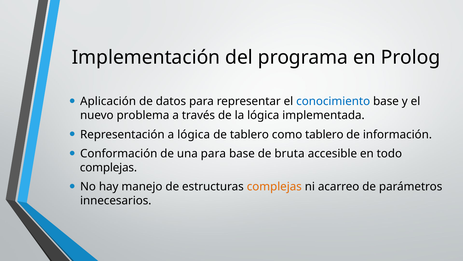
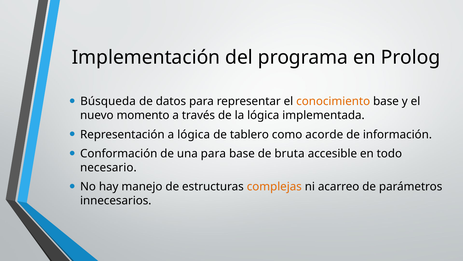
Aplicación: Aplicación -> Búsqueda (108, 101)
conocimiento colour: blue -> orange (333, 101)
problema: problema -> momento (143, 115)
como tablero: tablero -> acorde (324, 134)
complejas: complejas -> necesario (108, 167)
